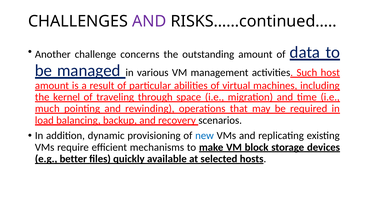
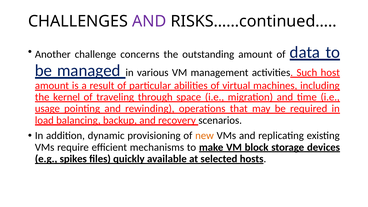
much: much -> usage (47, 109)
new colour: blue -> orange (205, 136)
better: better -> spikes (73, 159)
